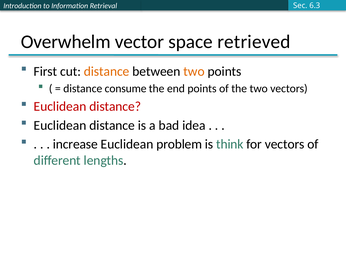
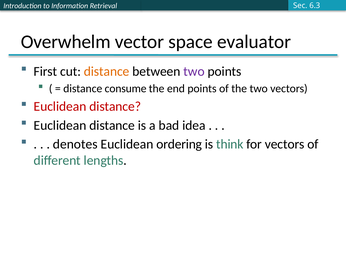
retrieved: retrieved -> evaluator (254, 42)
two colour: orange -> purple (194, 71)
increase: increase -> denotes (75, 144)
problem: problem -> ordering (179, 144)
